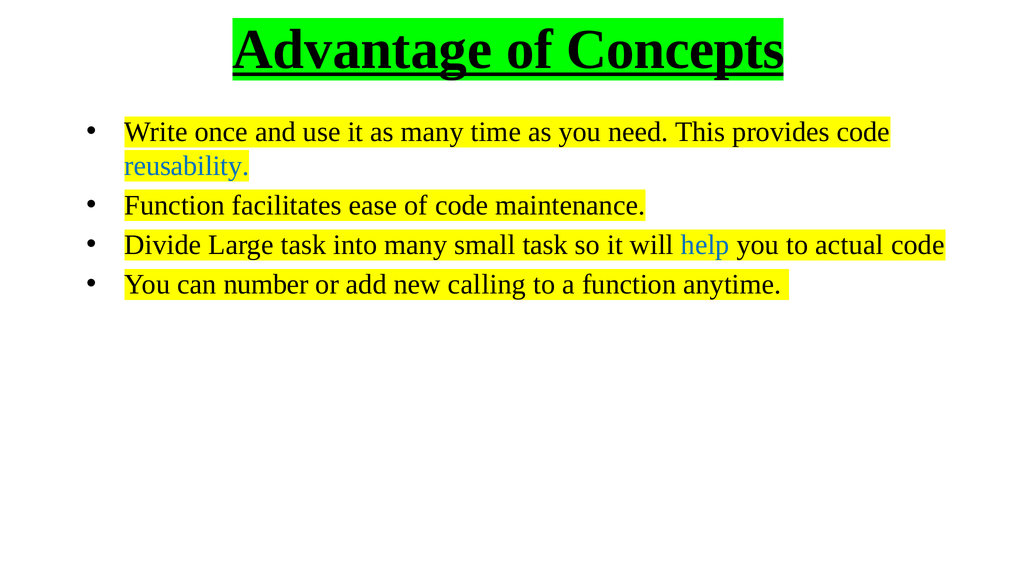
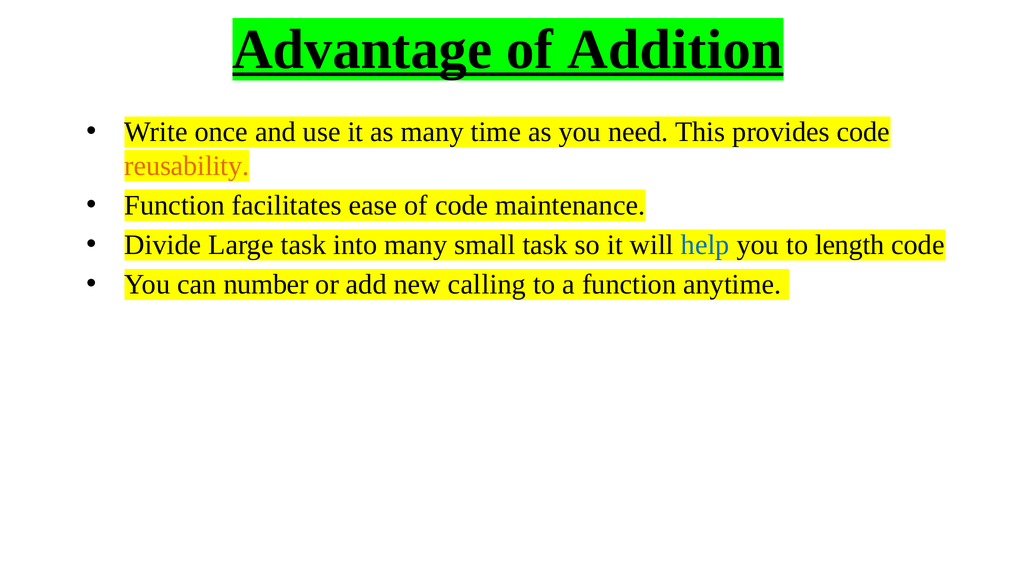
Concepts: Concepts -> Addition (675, 49)
reusability colour: blue -> orange (187, 166)
actual: actual -> length (850, 245)
